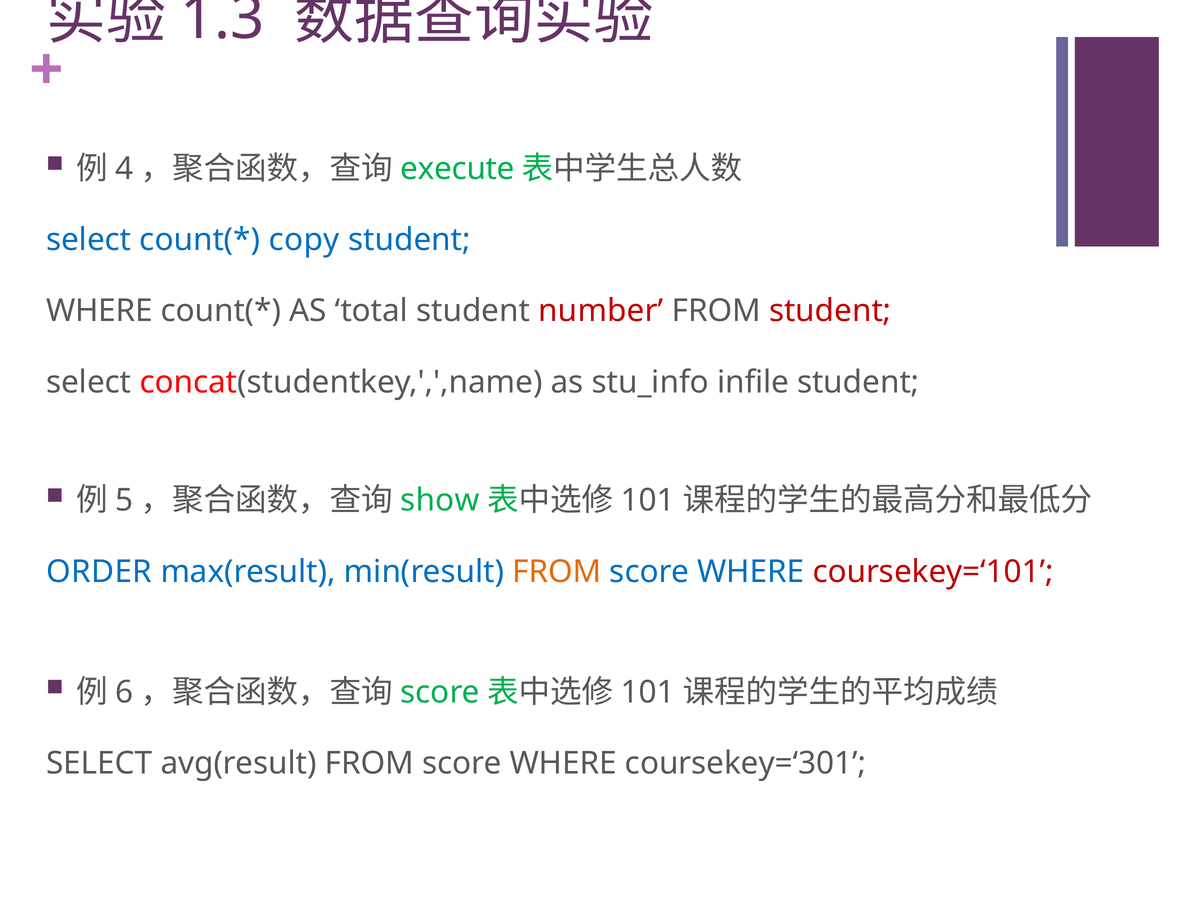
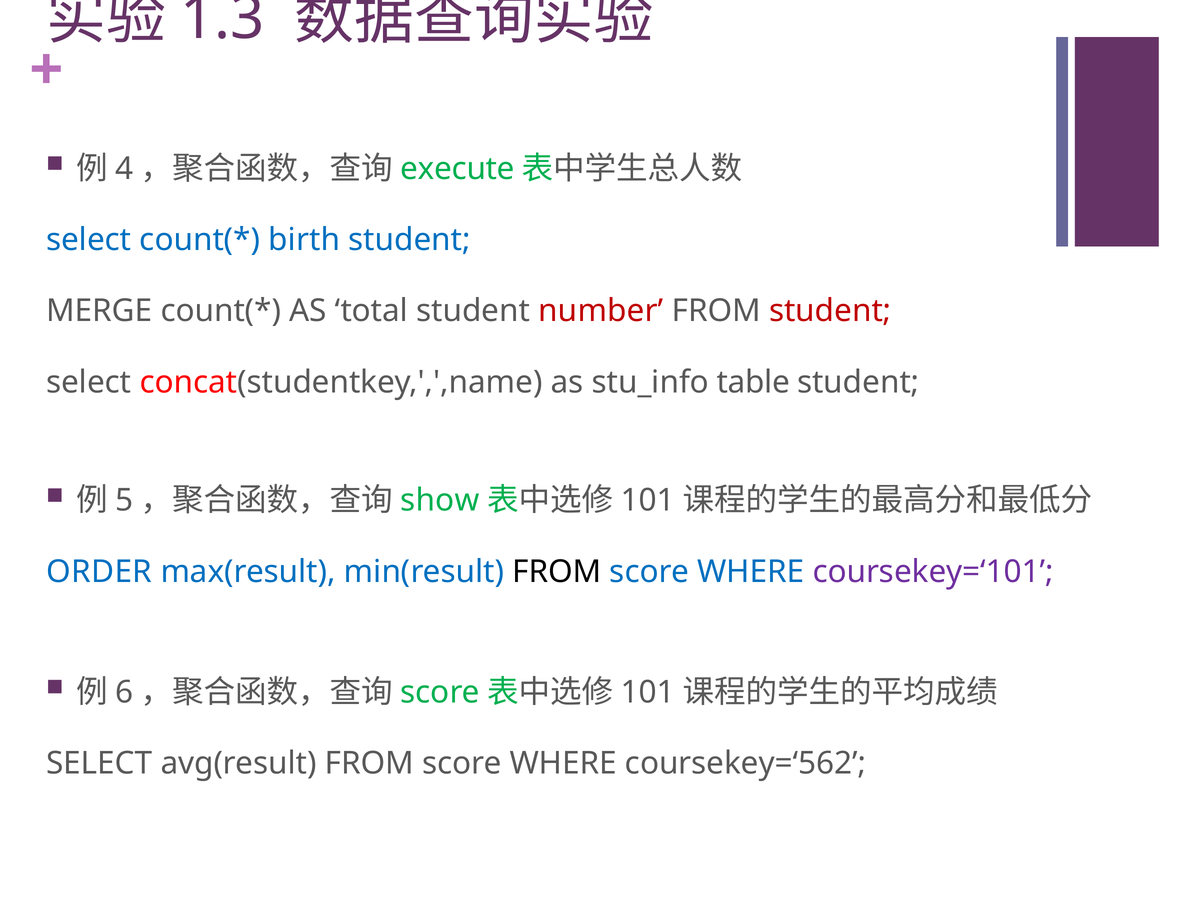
copy: copy -> birth (304, 240)
WHERE: WHERE -> MERGE (99, 311)
infile: infile -> table (753, 382)
FROM colour: orange -> black (557, 572)
coursekey=‘101 colour: red -> purple (933, 572)
coursekey=‘301: coursekey=‘301 -> coursekey=‘562 (745, 763)
